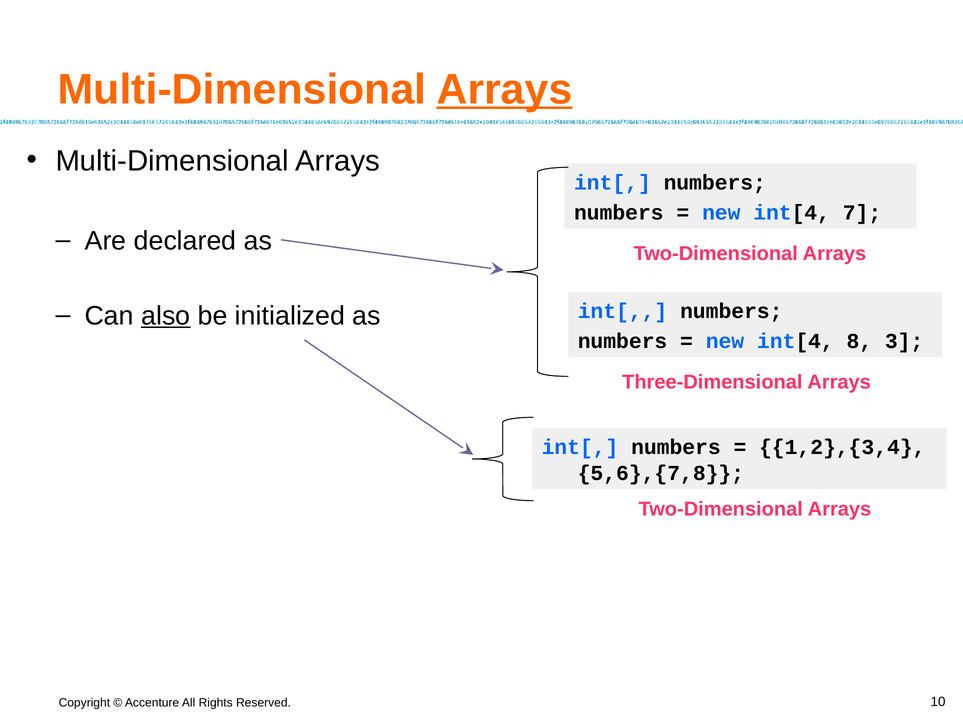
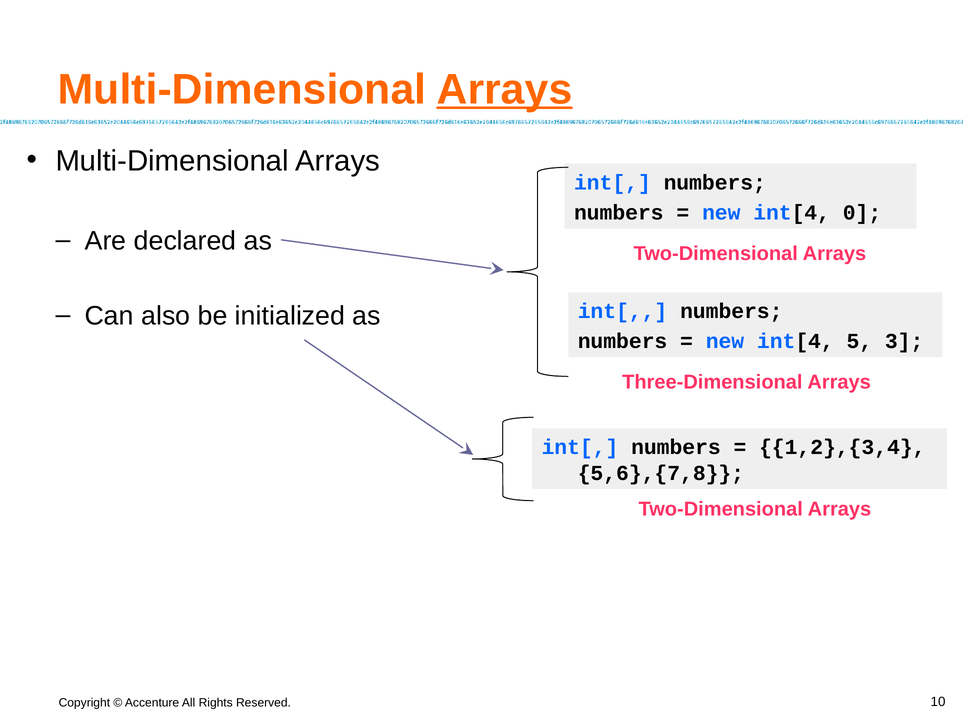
7: 7 -> 0 (862, 213)
also underline: present -> none (166, 316)
8: 8 -> 5 (859, 341)
